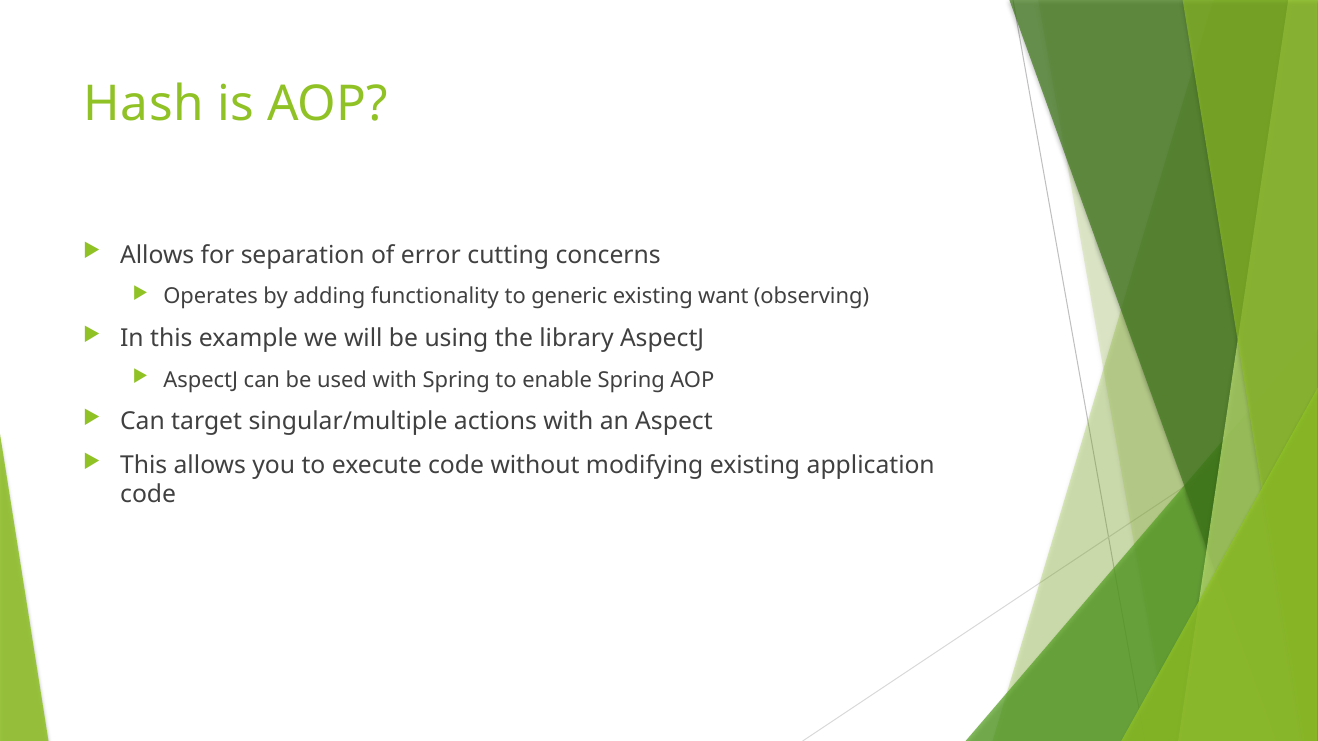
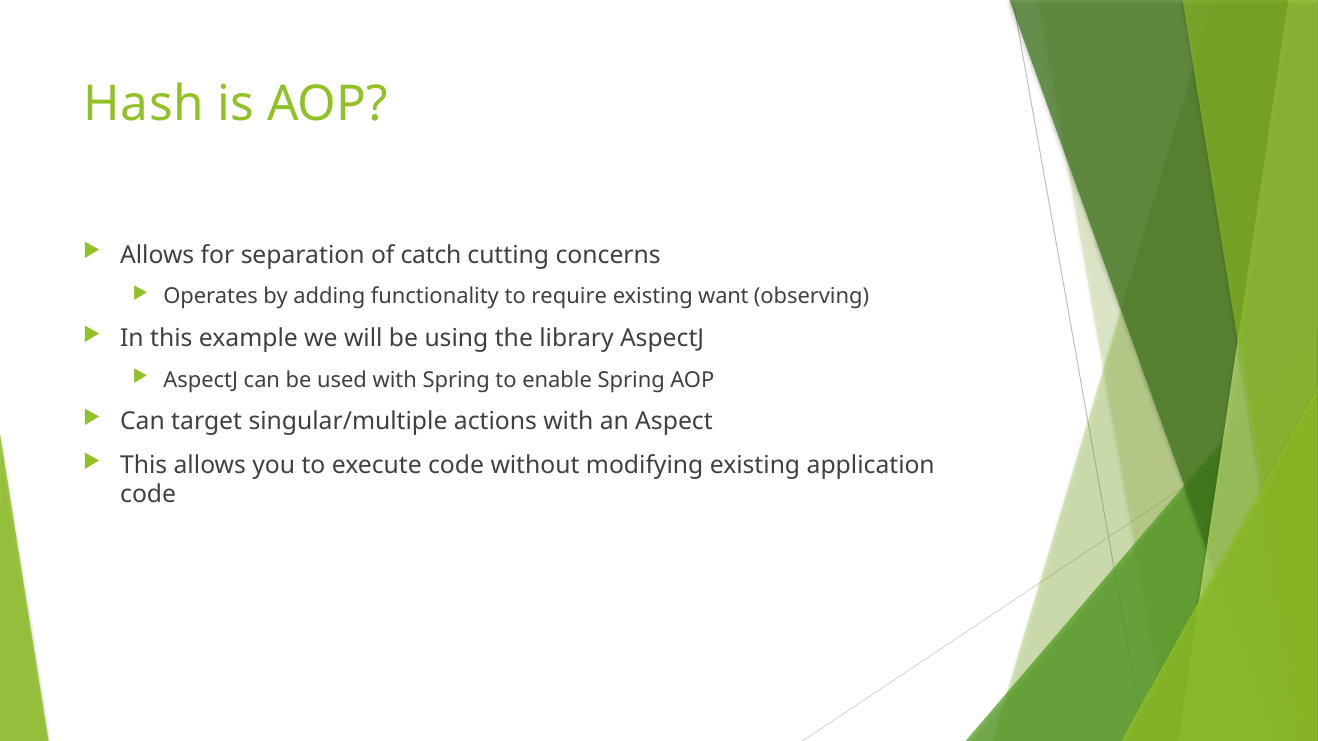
error: error -> catch (431, 255)
generic: generic -> require (569, 297)
